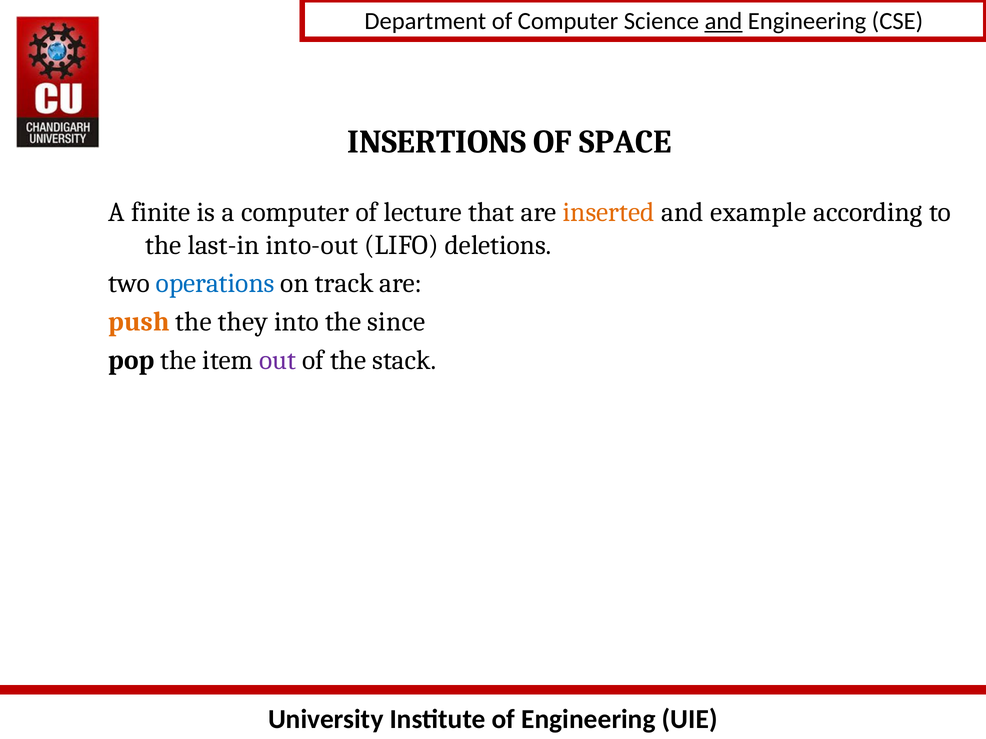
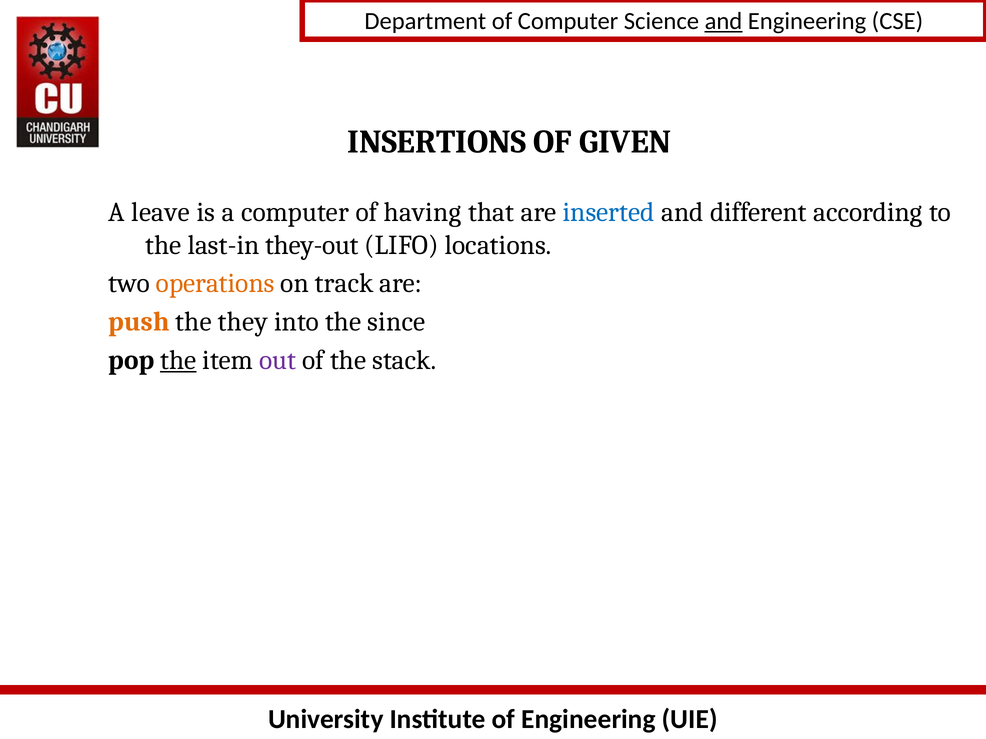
SPACE: SPACE -> GIVEN (625, 142)
finite: finite -> leave (161, 212)
lecture: lecture -> having (423, 212)
inserted colour: orange -> blue (609, 212)
example: example -> different (759, 212)
into-out: into-out -> they-out (312, 245)
deletions: deletions -> locations (498, 245)
operations colour: blue -> orange (215, 284)
the underline: none -> present (178, 360)
